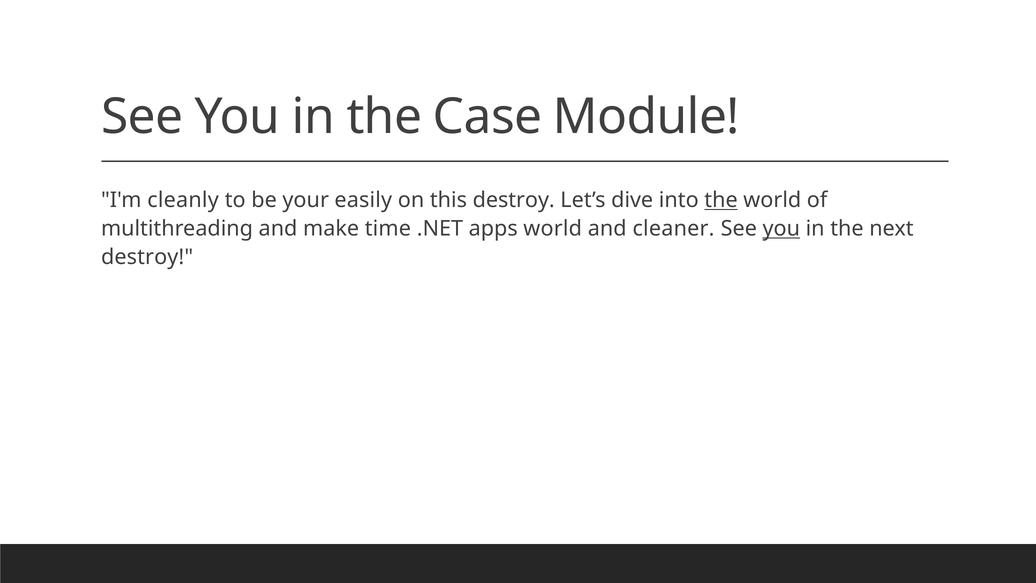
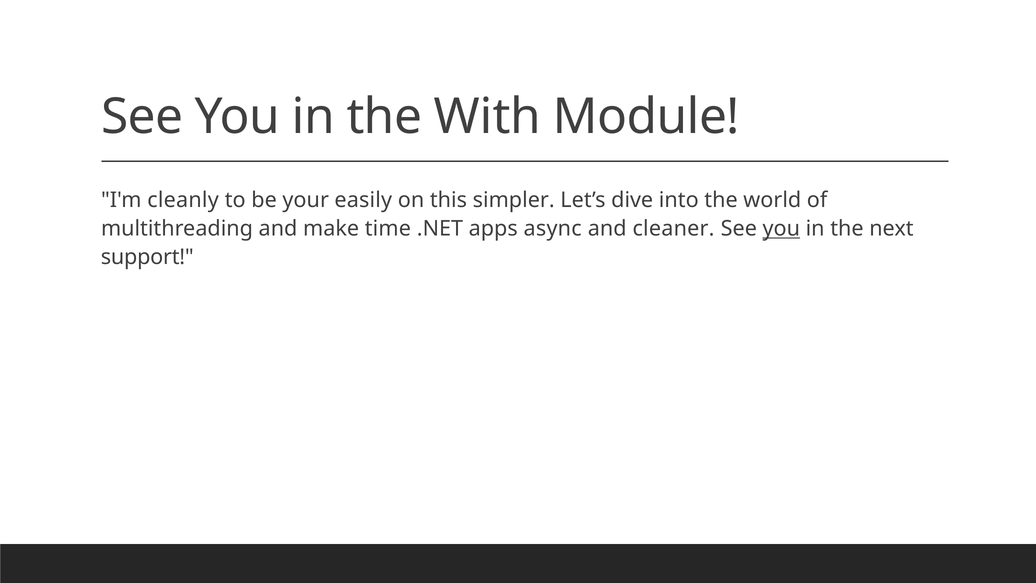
Case: Case -> With (487, 117)
this destroy: destroy -> simpler (514, 200)
the underline: present -> none (721, 200)
apps world: world -> async (553, 229)
destroy: destroy -> support (147, 257)
